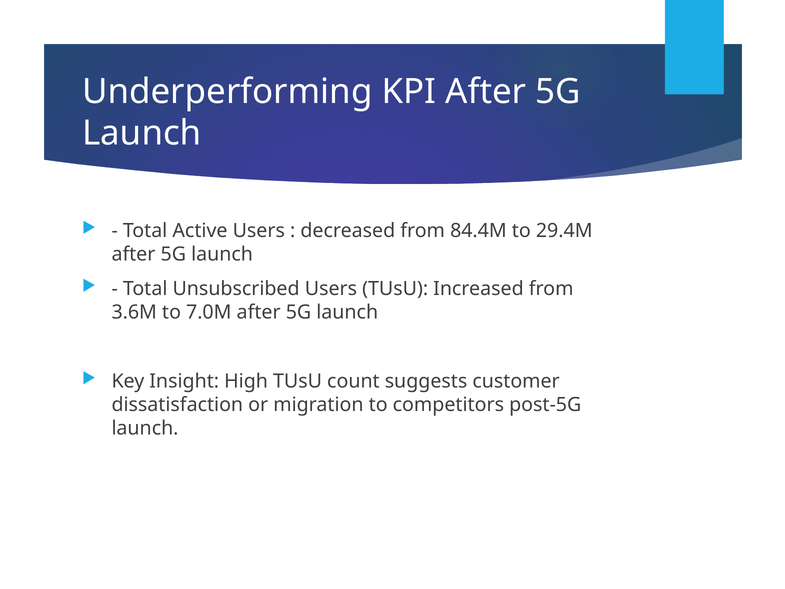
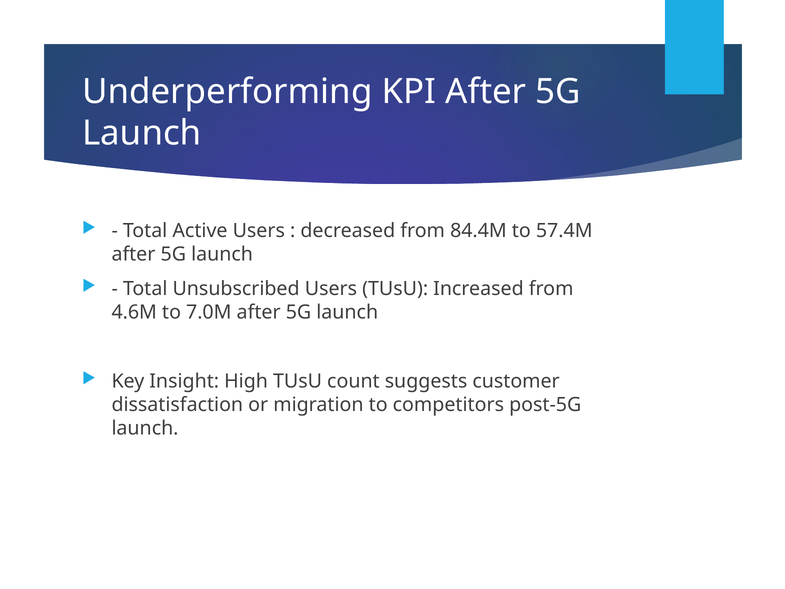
29.4M: 29.4M -> 57.4M (564, 231)
3.6M: 3.6M -> 4.6M (134, 312)
